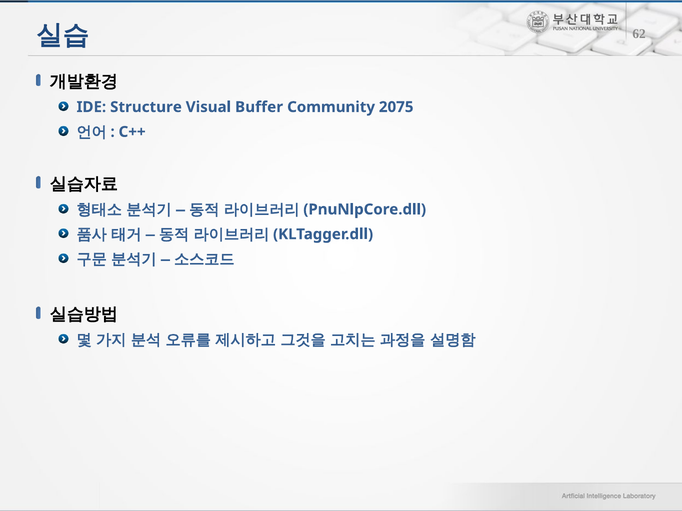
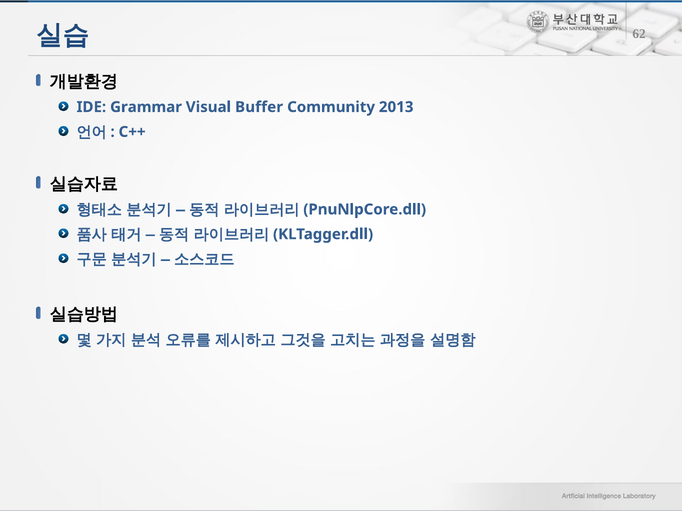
Structure: Structure -> Grammar (146, 107)
2075: 2075 -> 2013 (396, 107)
